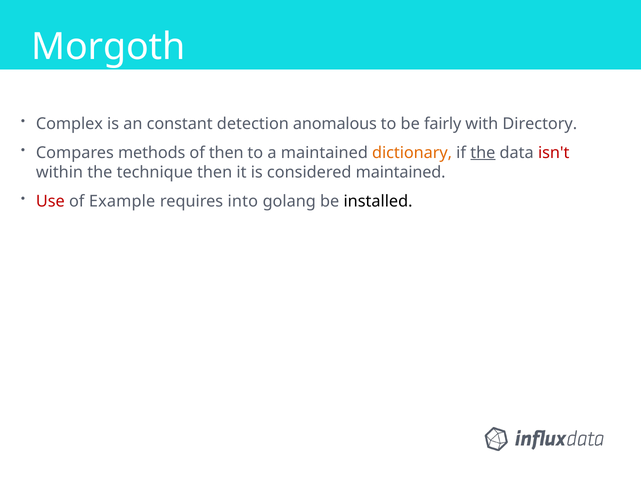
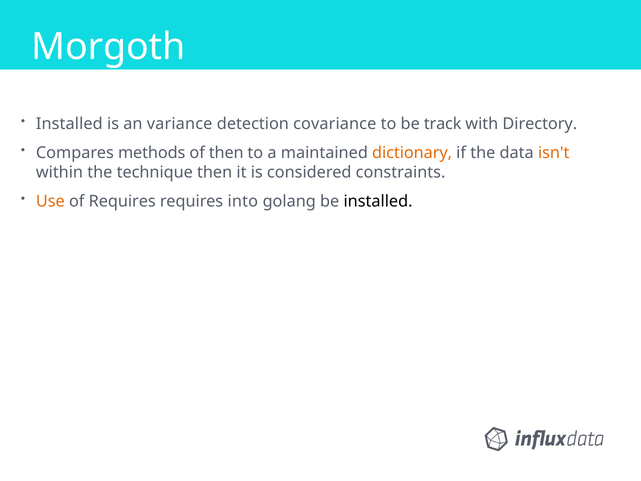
Complex: Complex -> Installed (69, 124)
constant: constant -> variance (180, 124)
anomalous: anomalous -> covariance (335, 124)
fairly: fairly -> track (443, 124)
the underline: present -> none (483, 153)
isn't colour: red -> orange (554, 153)
considered maintained: maintained -> constraints (401, 172)
Use colour: red -> orange (50, 201)
of Example: Example -> Requires (122, 201)
